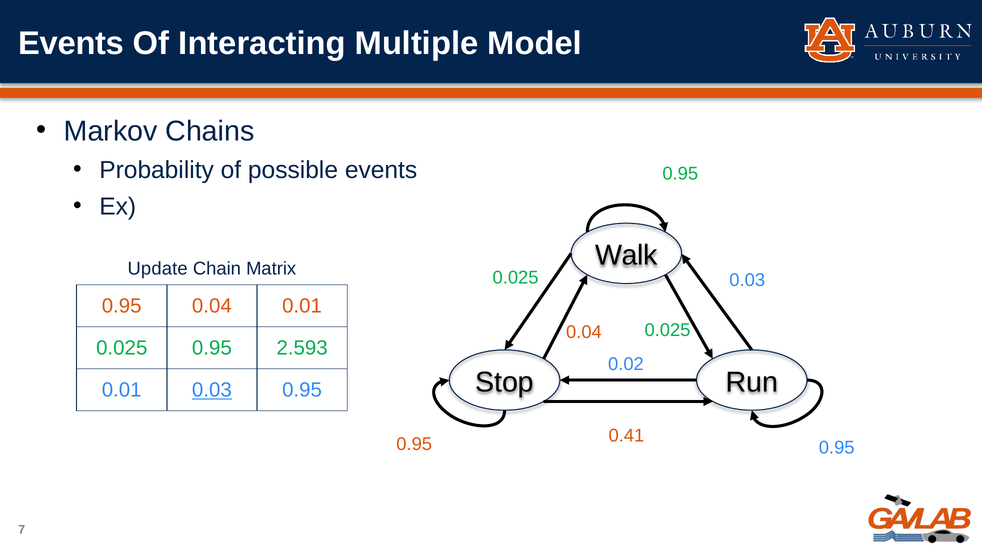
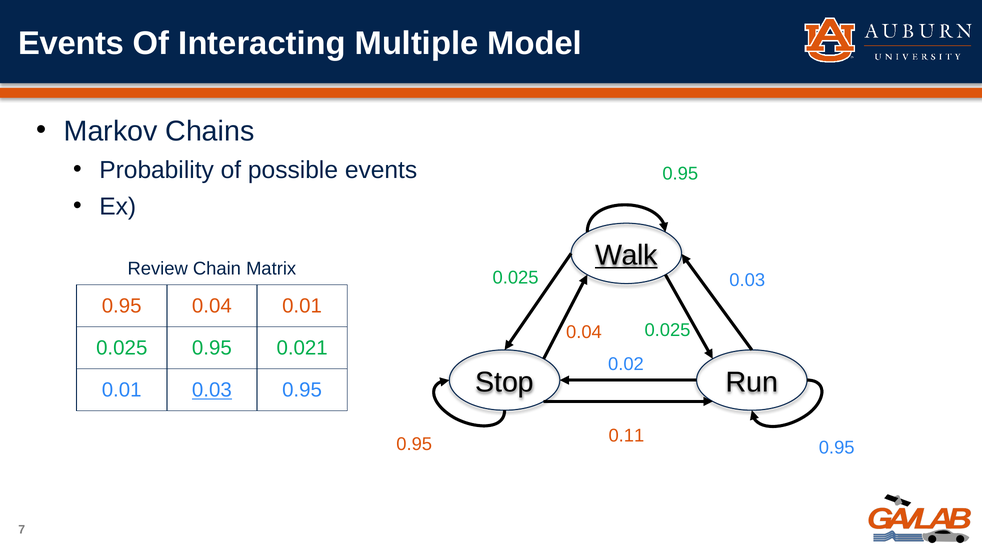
Walk underline: none -> present (626, 255)
Update: Update -> Review (158, 269)
2.593: 2.593 -> 0.021 (302, 348)
0.41: 0.41 -> 0.11 (626, 435)
